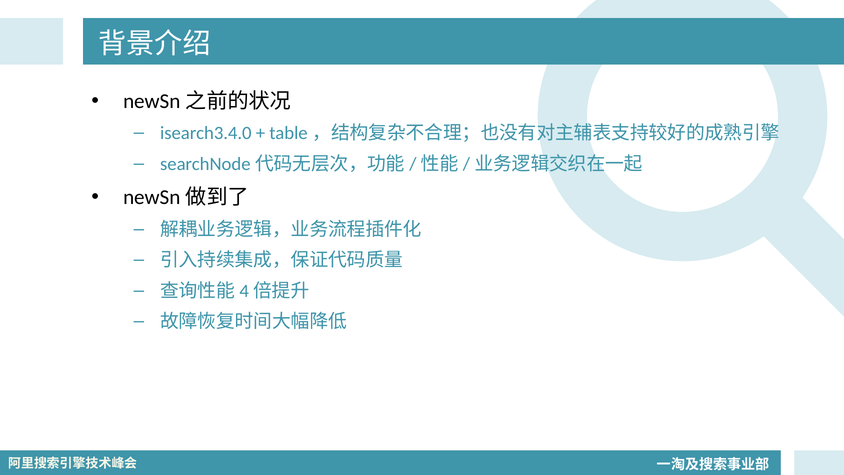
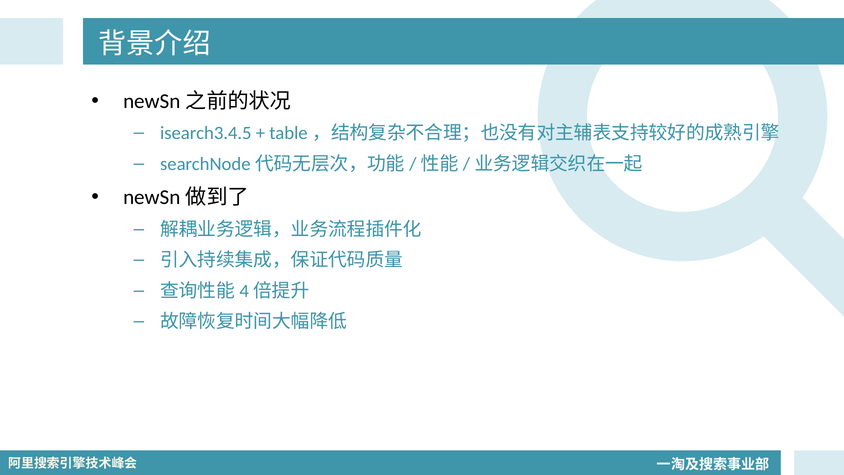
isearch3.4.0: isearch3.4.0 -> isearch3.4.5 (206, 133)
